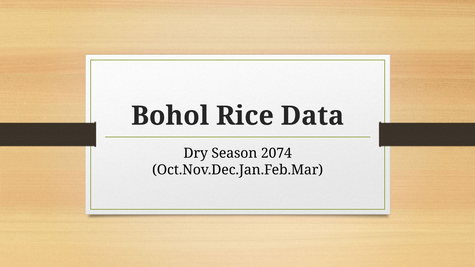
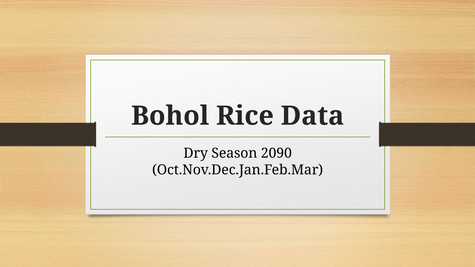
2074: 2074 -> 2090 (276, 154)
